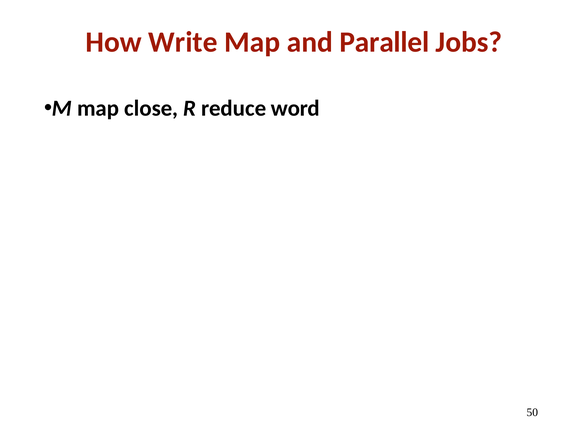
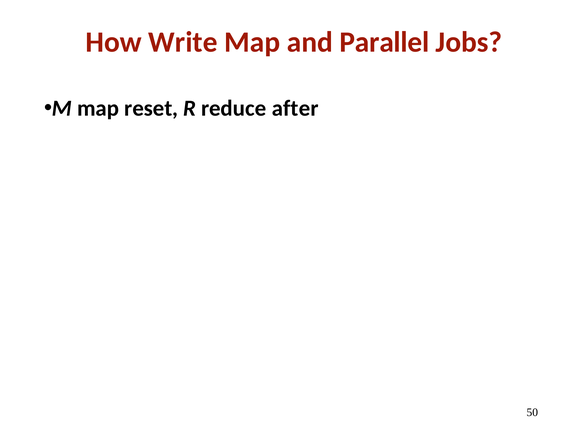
close: close -> reset (151, 108)
word: word -> after (295, 108)
